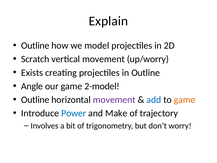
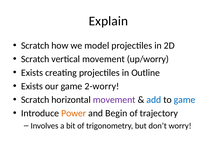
Outline: Outline -> Scratch (35, 46)
Angle: Angle -> Exists (32, 86)
2-model: 2-model -> 2-worry (102, 86)
Outline: Outline -> Scratch (35, 100)
game colour: orange -> blue (185, 100)
Power colour: blue -> orange (74, 113)
Make: Make -> Begin (116, 113)
